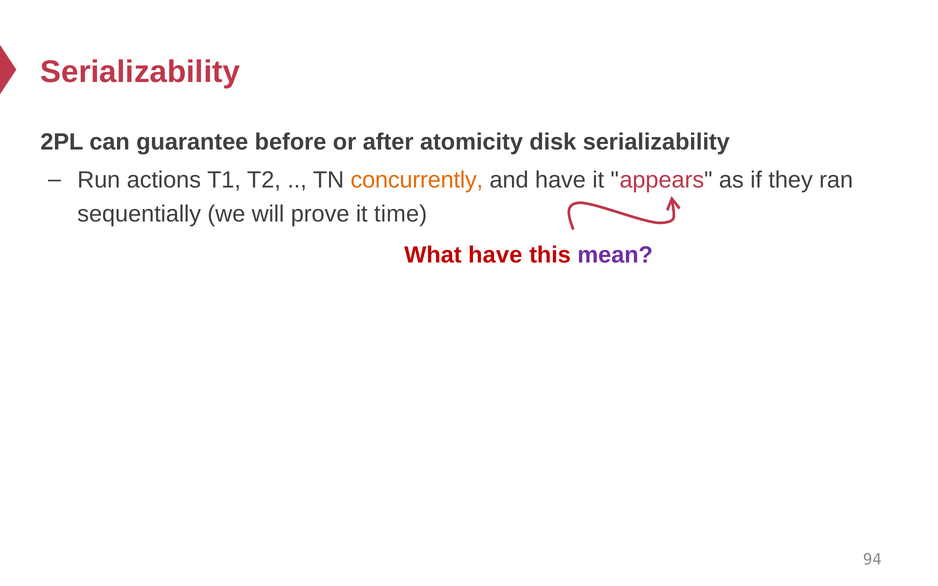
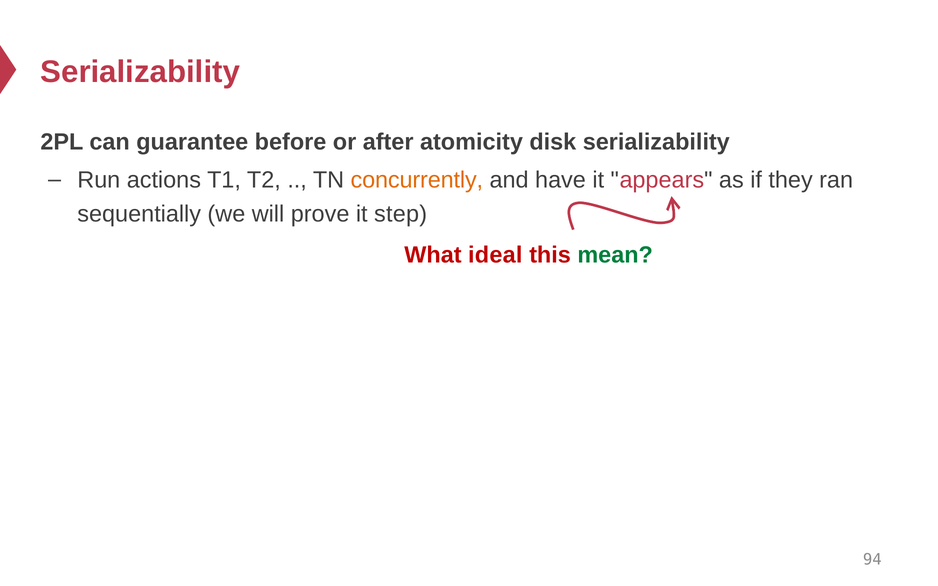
time: time -> step (401, 214)
What have: have -> ideal (495, 255)
mean colour: purple -> green (615, 255)
